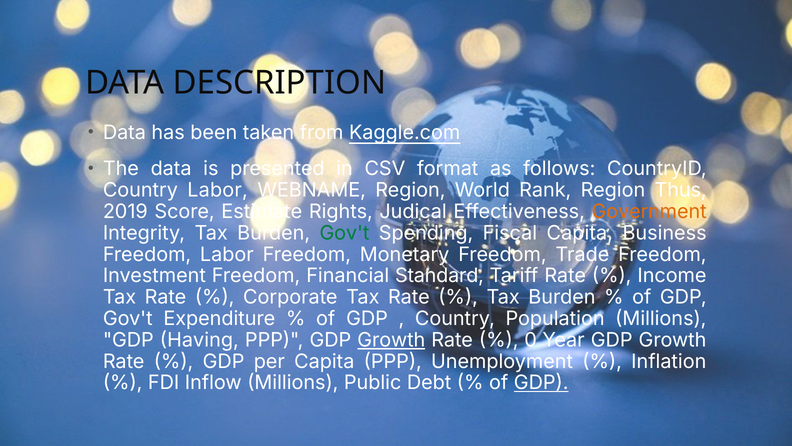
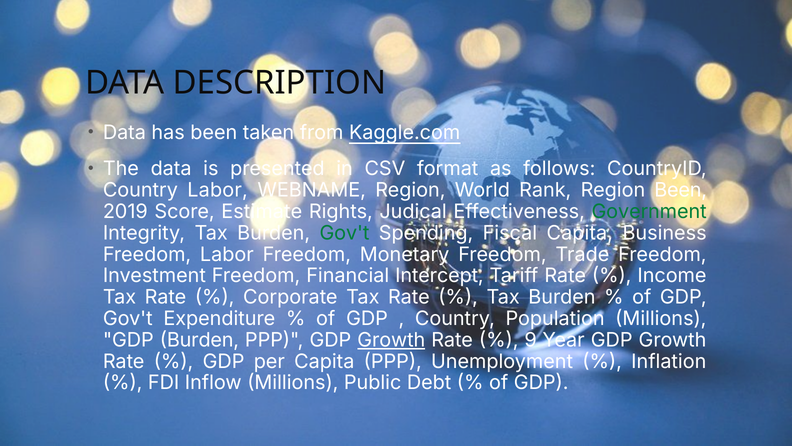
Region Thus: Thus -> Been (681, 190)
Government colour: orange -> green (649, 212)
Standard: Standard -> Intercept (439, 276)
GDP Having: Having -> Burden (199, 340)
0: 0 -> 9 (531, 340)
GDP underline: present -> none (541, 383)
